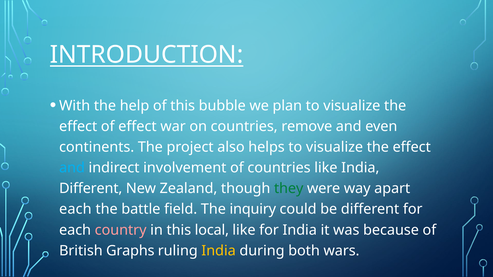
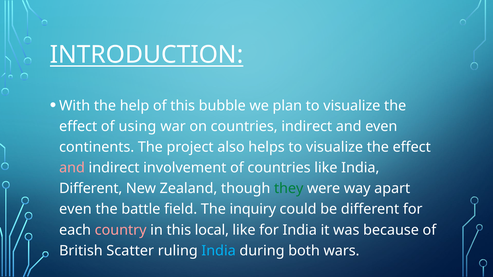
of effect: effect -> using (137, 127)
countries remove: remove -> indirect (307, 127)
and colour: light blue -> pink (72, 168)
each: each -> even (75, 209)
Graphs: Graphs -> Scatter (130, 251)
India colour: yellow -> light blue (219, 251)
